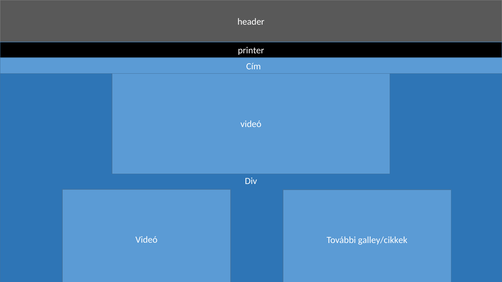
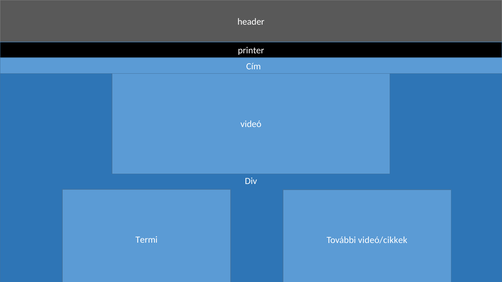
Videó: Videó -> Termi (147, 240)
galley/cikkek: galley/cikkek -> videó/cikkek (383, 241)
